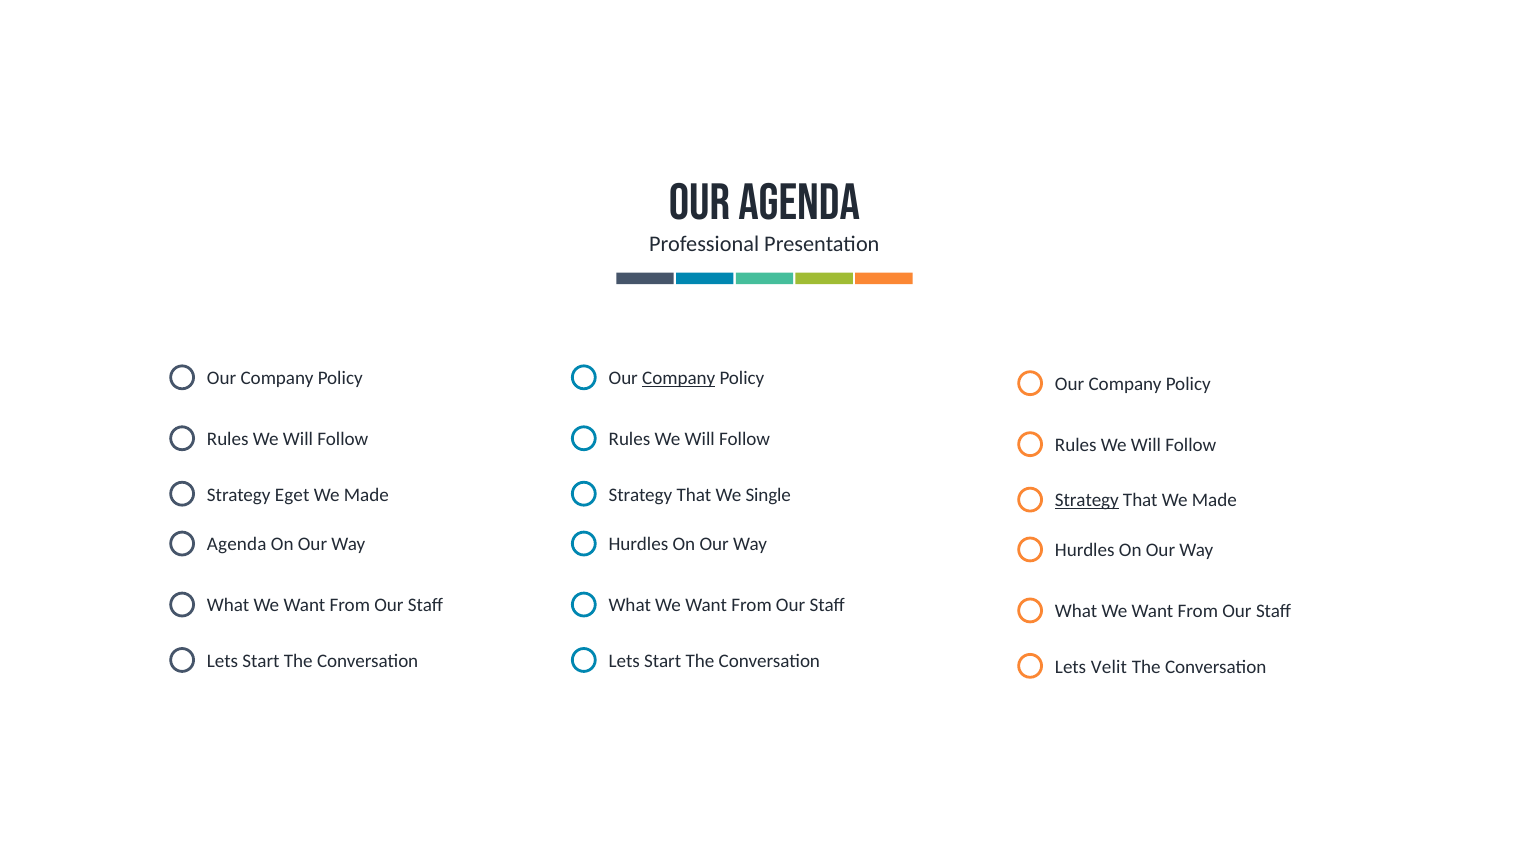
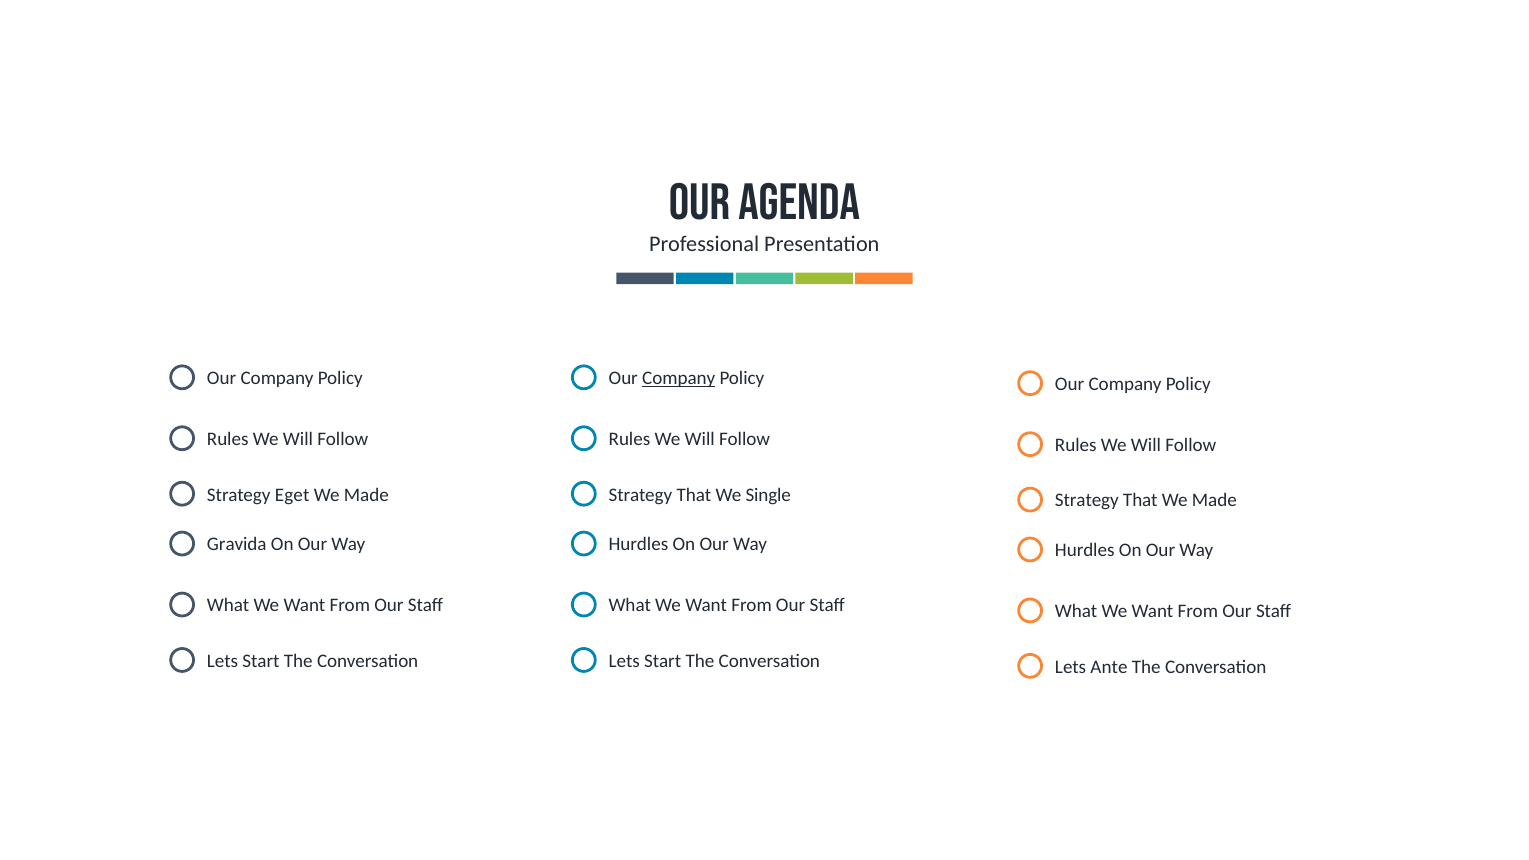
Strategy underline: present -> none (1087, 501)
Agenda: Agenda -> Gravida (237, 545)
Velit: Velit -> Ante (1109, 667)
